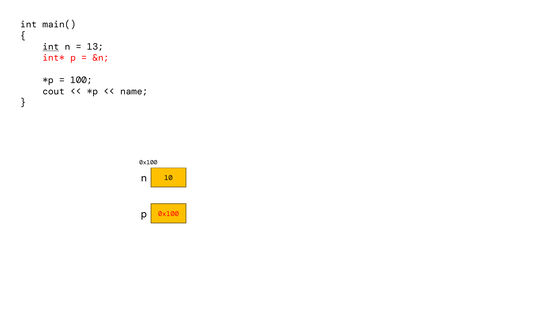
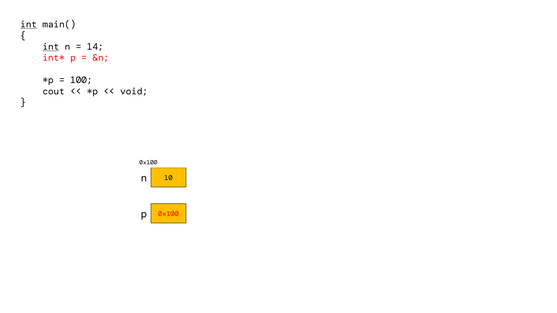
int underline: none -> present (29, 25)
13: 13 -> 14 (95, 47)
name: name -> void (134, 91)
